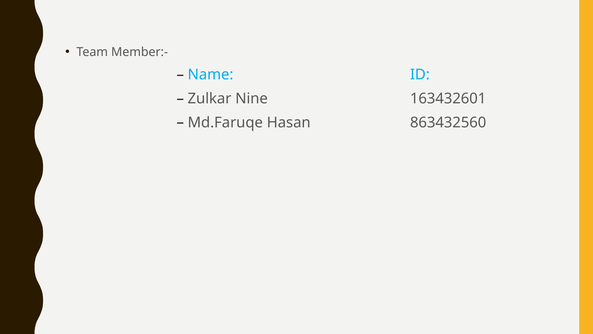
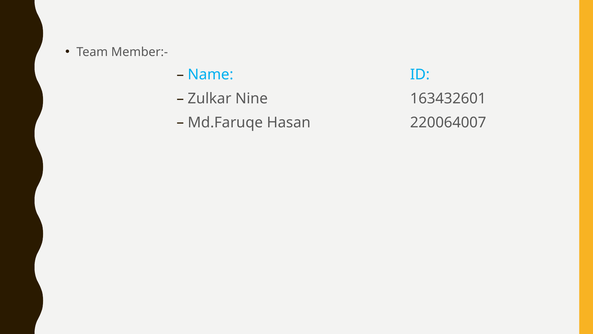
863432560: 863432560 -> 220064007 (448, 122)
